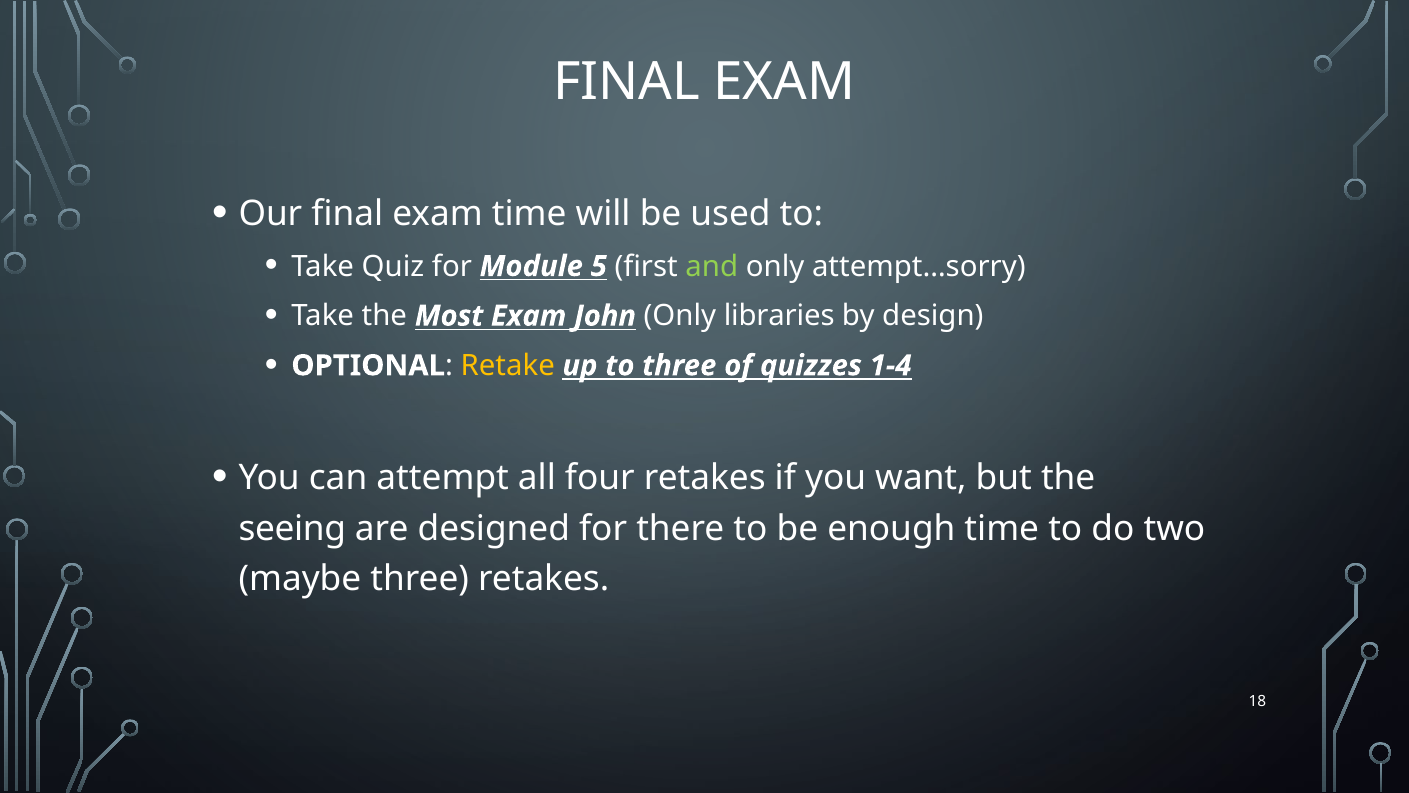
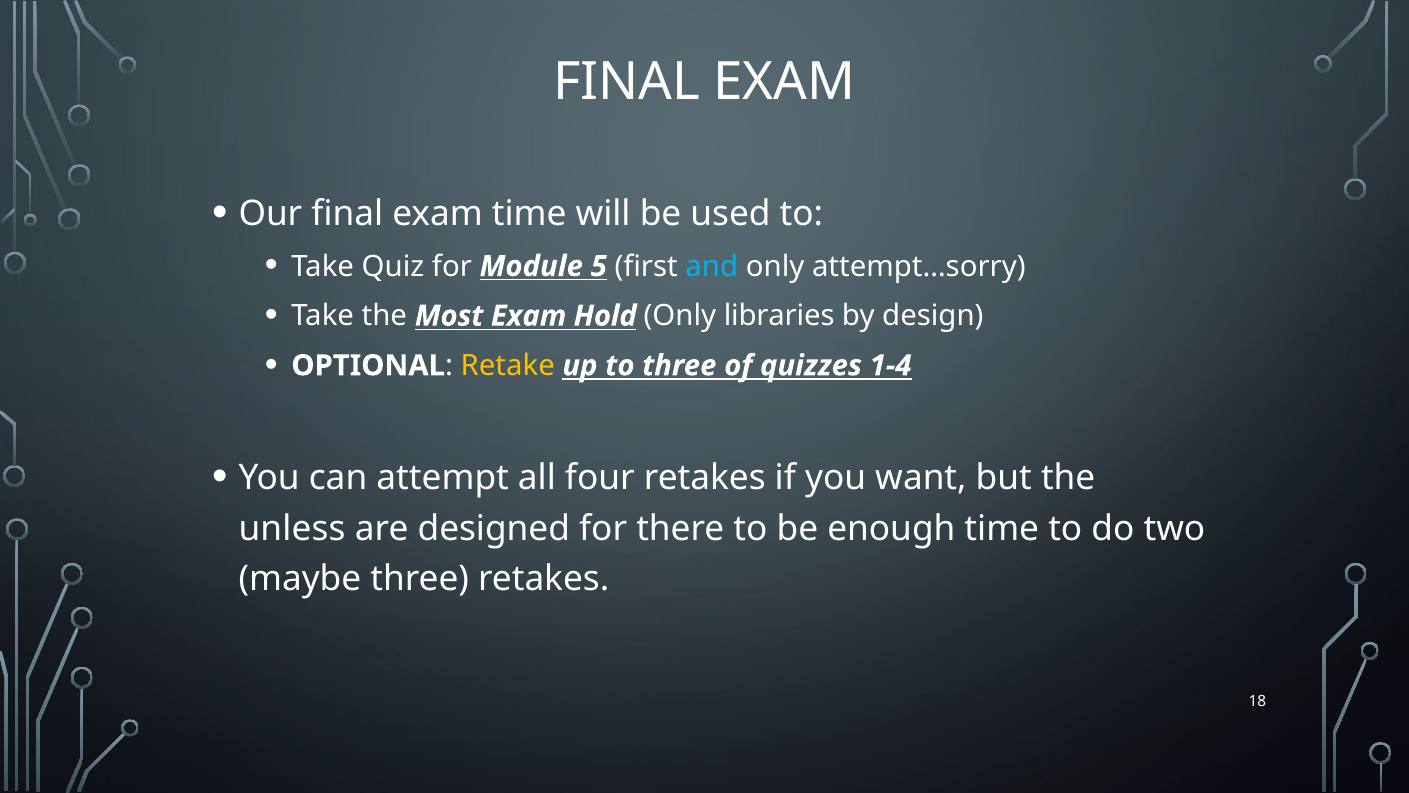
and colour: light green -> light blue (712, 266)
John: John -> Hold (605, 316)
seeing: seeing -> unless (292, 528)
